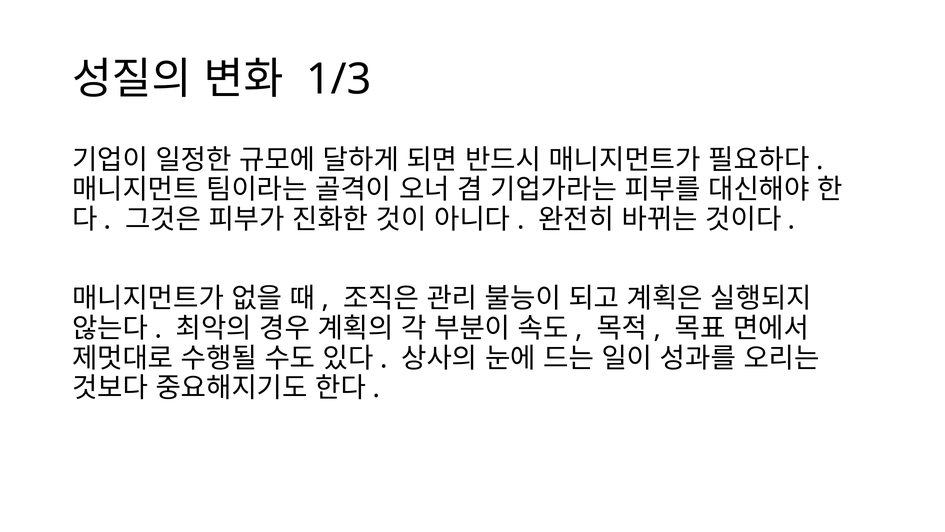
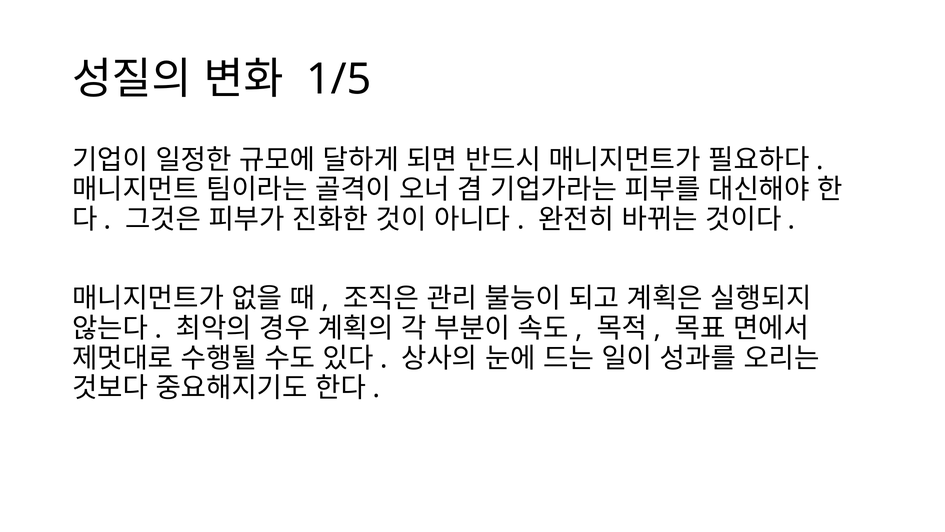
1/3: 1/3 -> 1/5 (339, 79)
